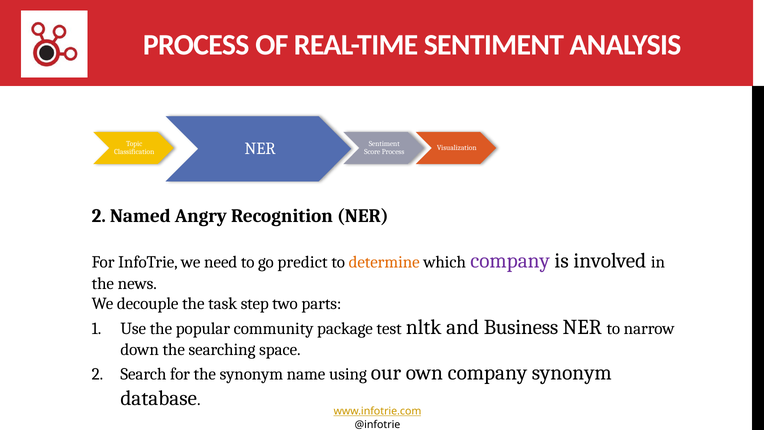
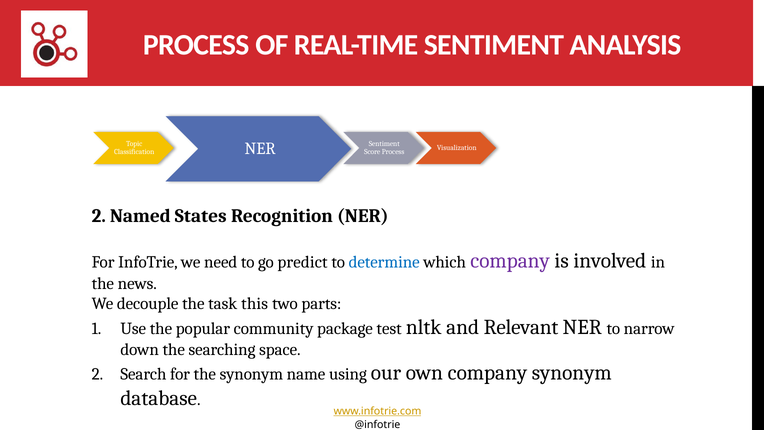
Angry: Angry -> States (201, 216)
determine colour: orange -> blue (384, 262)
step: step -> this (255, 304)
Business: Business -> Relevant (521, 327)
